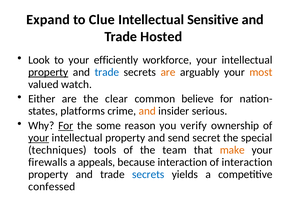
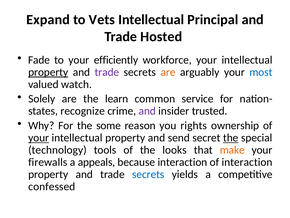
Clue: Clue -> Vets (102, 20)
Sensitive: Sensitive -> Principal (213, 20)
Look: Look -> Fade (39, 60)
trade colour: blue -> purple (107, 72)
most colour: orange -> blue (261, 72)
Either: Either -> Solely (42, 99)
clear: clear -> learn (117, 99)
believe: believe -> service (198, 99)
platforms: platforms -> recognize (83, 111)
and colour: orange -> purple (147, 111)
serious: serious -> trusted (210, 111)
For underline: present -> none (66, 125)
verify: verify -> rights (194, 125)
the underline: none -> present (231, 137)
techniques: techniques -> technology (57, 150)
team: team -> looks (175, 150)
